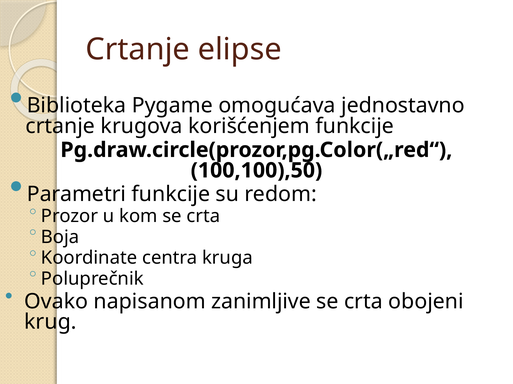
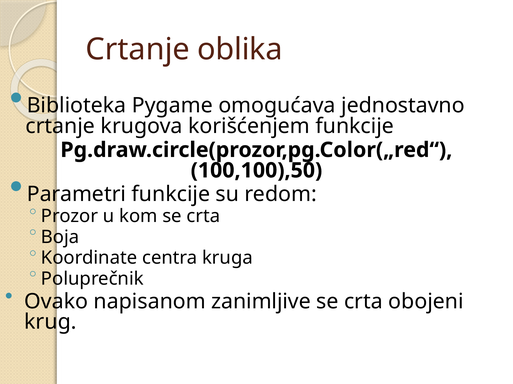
elipse: elipse -> oblika (240, 50)
